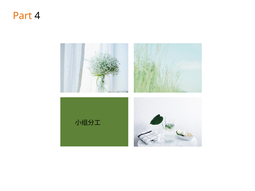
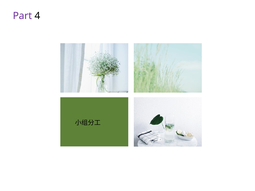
Part colour: orange -> purple (22, 16)
